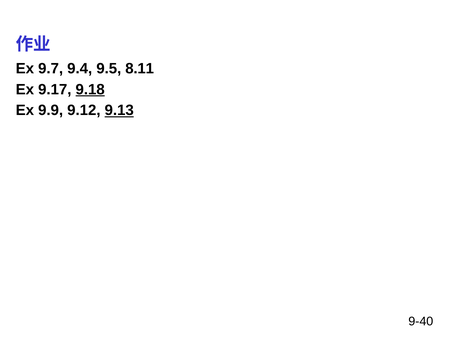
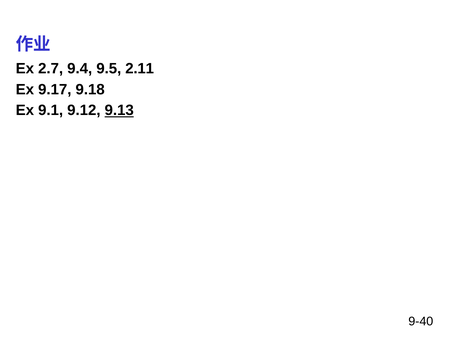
9.7: 9.7 -> 2.7 (51, 68)
8.11: 8.11 -> 2.11 (140, 68)
9.18 underline: present -> none (90, 89)
9.9: 9.9 -> 9.1 (51, 110)
